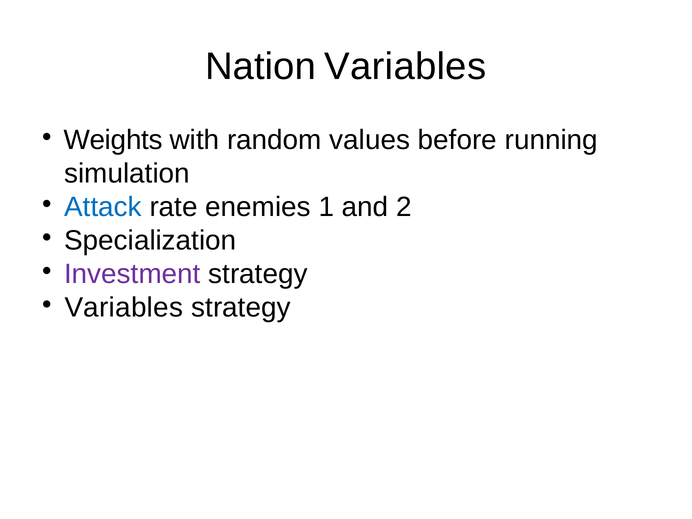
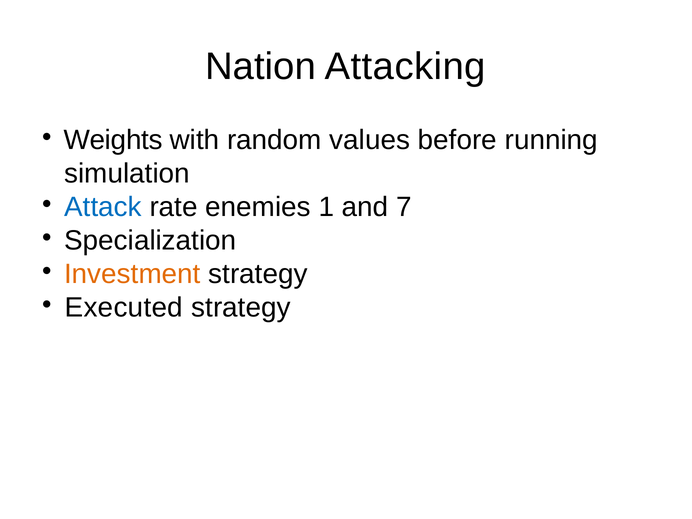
Nation Variables: Variables -> Attacking (405, 67)
2: 2 -> 7 (404, 207)
Investment colour: purple -> orange (132, 274)
Variables: Variables -> Executed (124, 308)
